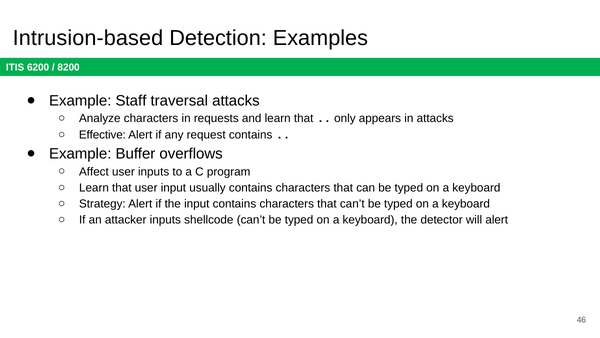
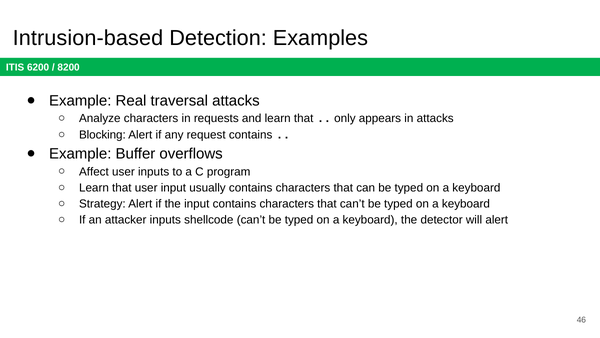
Staff: Staff -> Real (131, 101)
Effective: Effective -> Blocking (102, 135)
